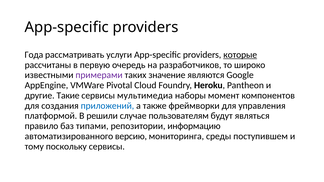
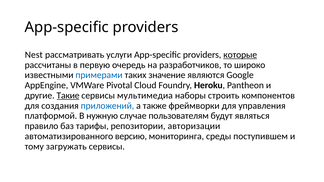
Года: Года -> Nest (34, 55)
примерами colour: purple -> blue (99, 75)
Такие underline: none -> present (68, 96)
момент: момент -> строить (224, 96)
решили: решили -> нужную (102, 116)
типами: типами -> тарифы (92, 126)
информацию: информацию -> авторизации (194, 126)
поскольку: поскольку -> загружать (66, 147)
